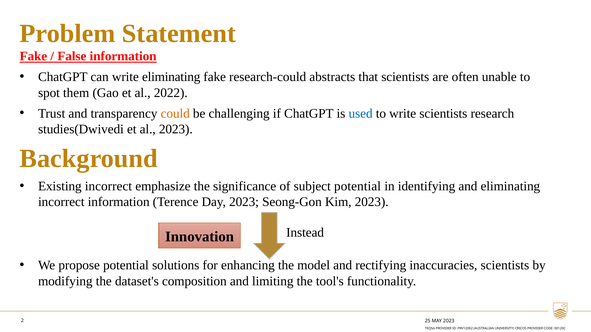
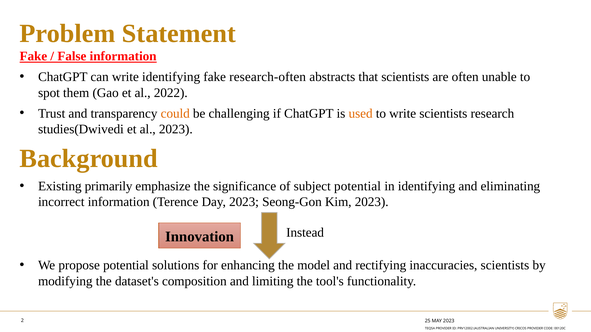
write eliminating: eliminating -> identifying (171, 77)
research-could: research-could -> research-often (268, 77)
used colour: blue -> orange (361, 114)
Existing incorrect: incorrect -> primarily (109, 186)
